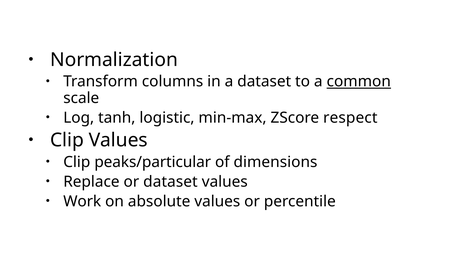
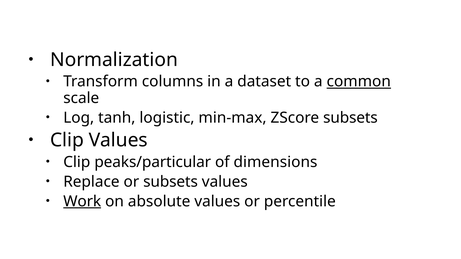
ZScore respect: respect -> subsets (350, 118)
or dataset: dataset -> subsets (171, 182)
Work underline: none -> present (82, 202)
